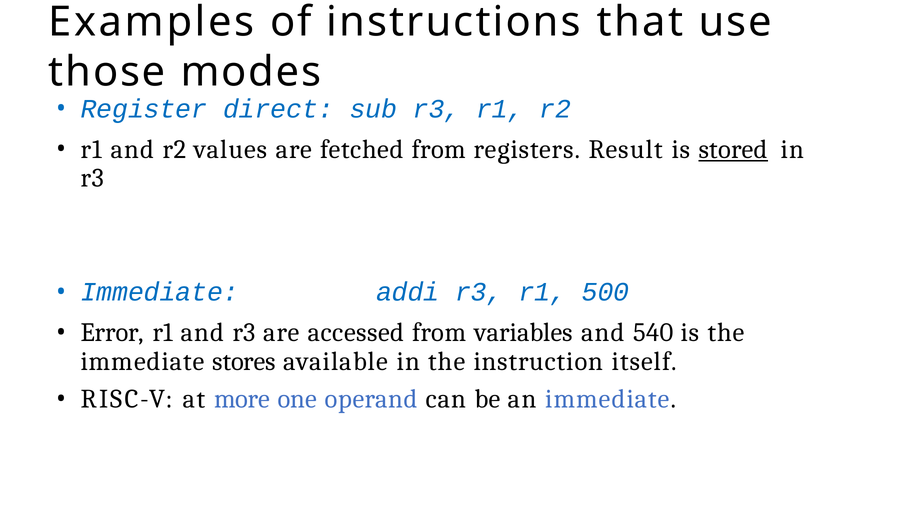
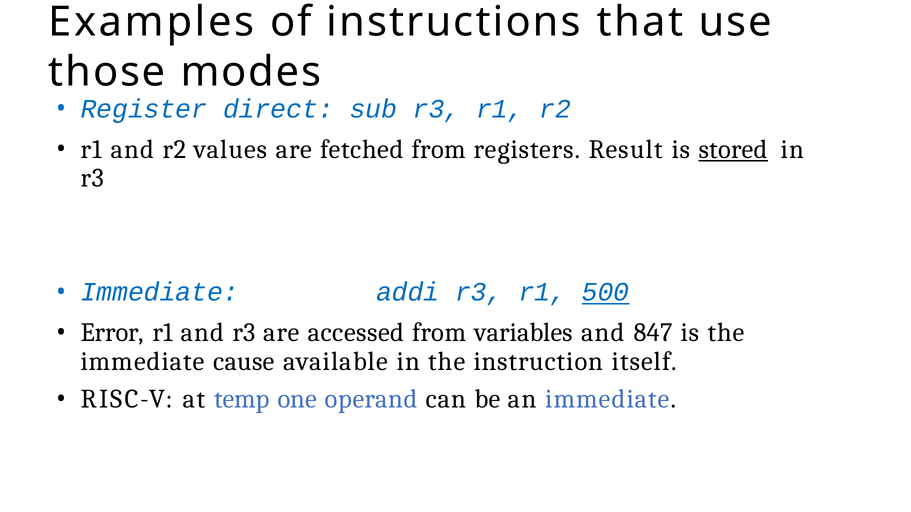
500 underline: none -> present (606, 292)
540: 540 -> 847 (653, 333)
stores: stores -> cause (244, 362)
more: more -> temp (242, 400)
